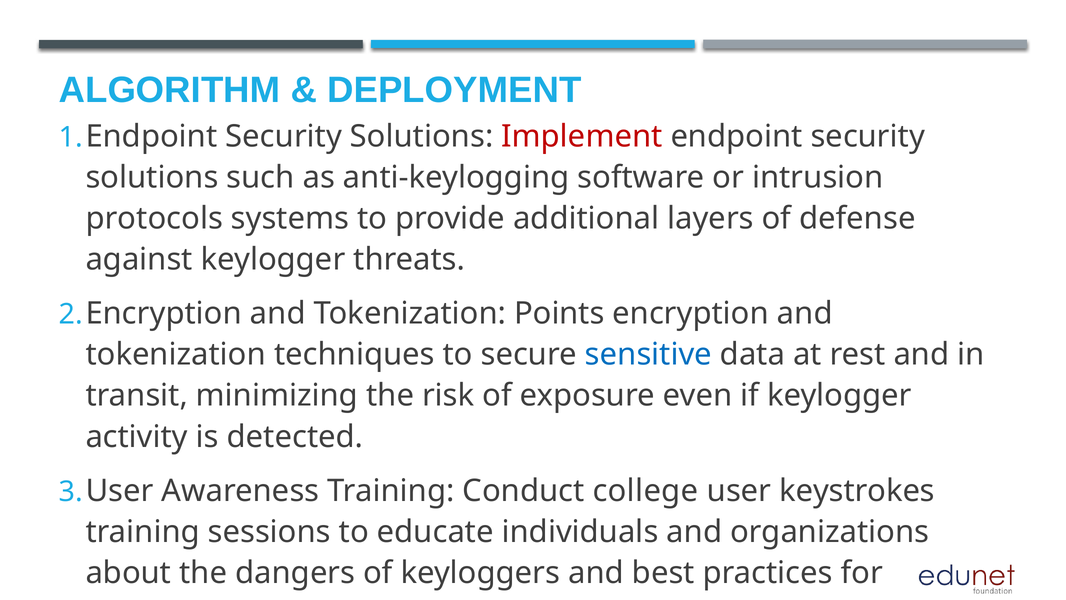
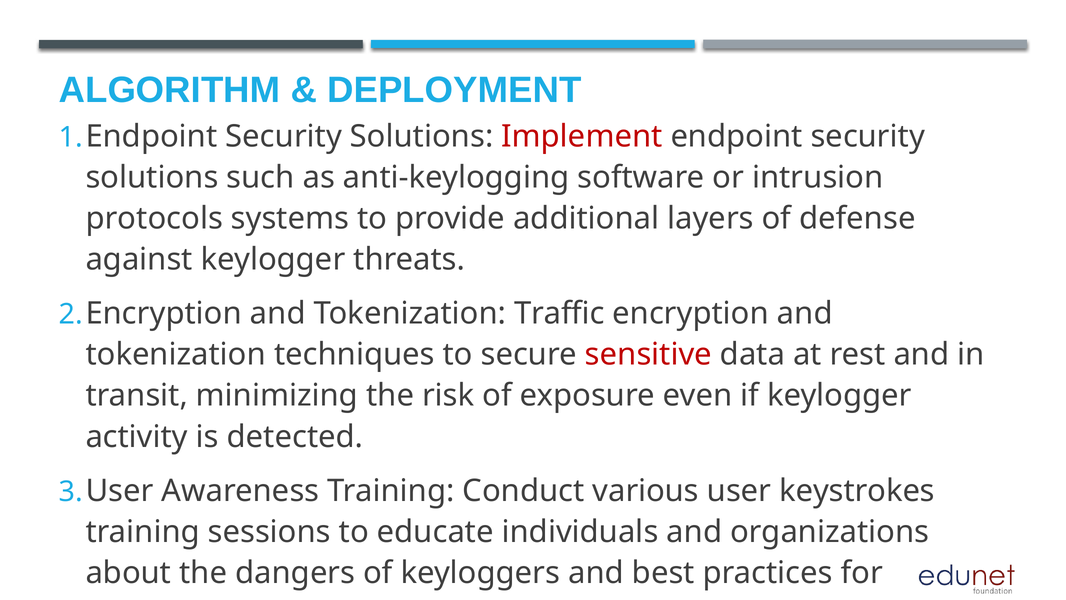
Points: Points -> Traffic (559, 313)
sensitive colour: blue -> red (648, 354)
college: college -> various (646, 490)
